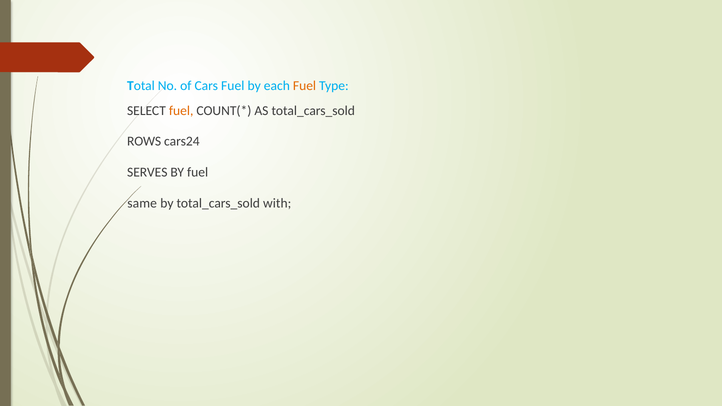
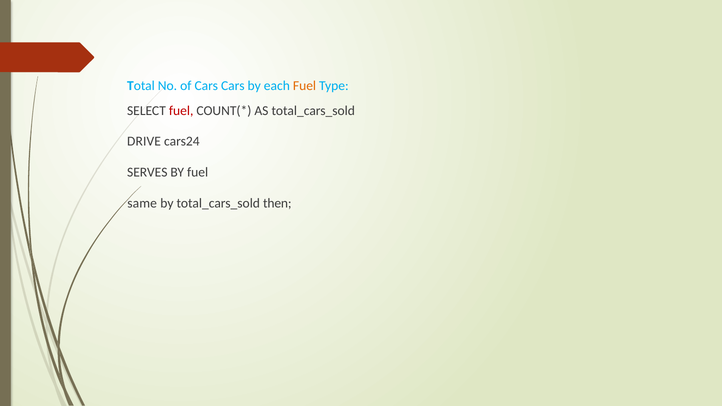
Cars Fuel: Fuel -> Cars (233, 86)
fuel colour: orange -> red (181, 111)
ROWS: ROWS -> DRIVE (144, 142)
with: with -> then (277, 203)
